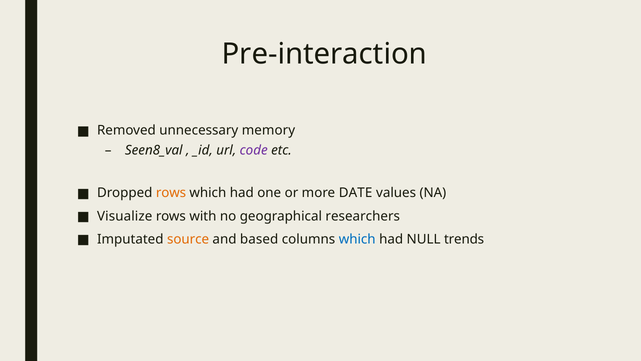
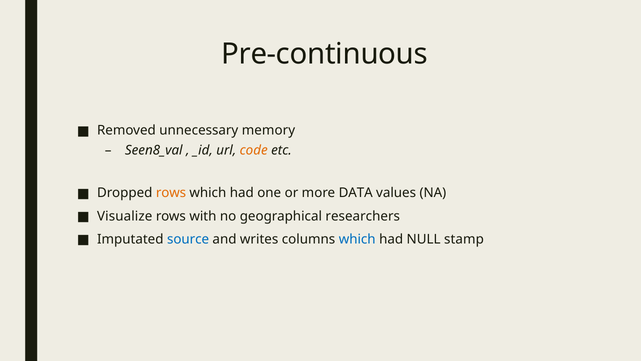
Pre-interaction: Pre-interaction -> Pre-continuous (324, 54)
code colour: purple -> orange (254, 150)
DATE: DATE -> DATA (356, 193)
source colour: orange -> blue (188, 239)
based: based -> writes (259, 239)
trends: trends -> stamp (464, 239)
